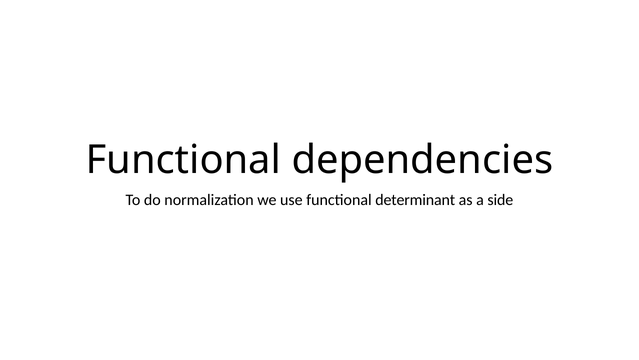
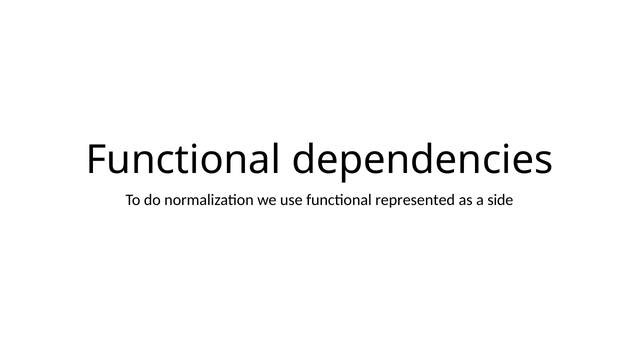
determinant: determinant -> represented (415, 200)
